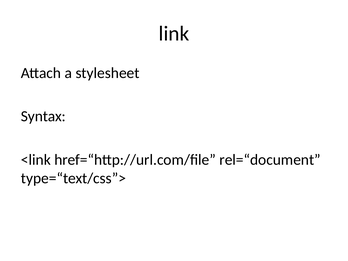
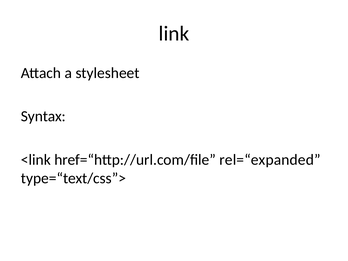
rel=“document: rel=“document -> rel=“expanded (270, 160)
